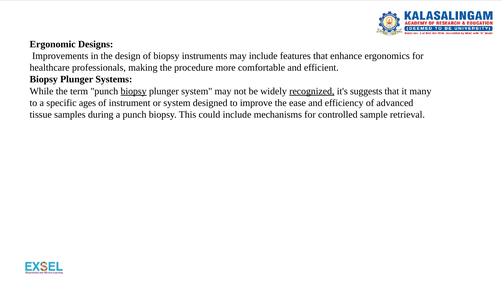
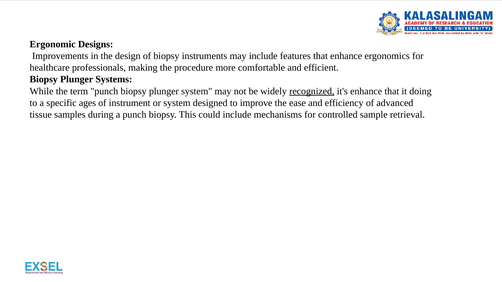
biopsy underline: present -> none (134, 91)
it's suggests: suggests -> enhance (366, 91)
many: many -> doing (420, 91)
